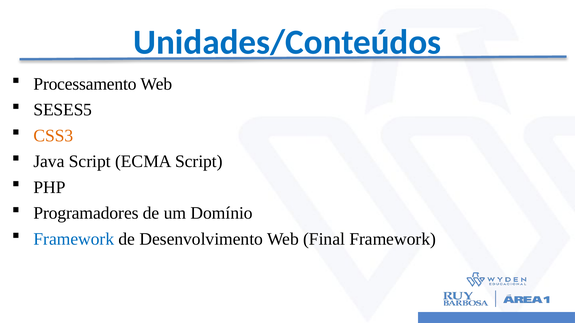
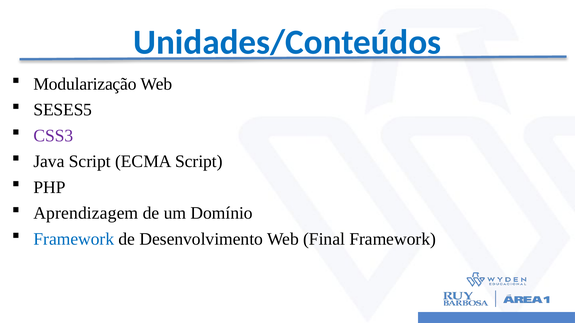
Processamento: Processamento -> Modularização (85, 84)
CSS3 colour: orange -> purple (53, 136)
Programadores: Programadores -> Aprendizagem (86, 213)
